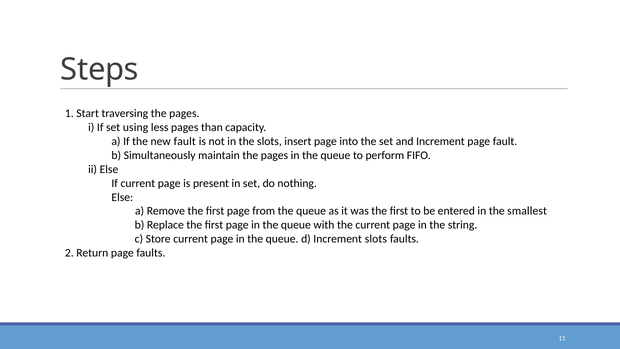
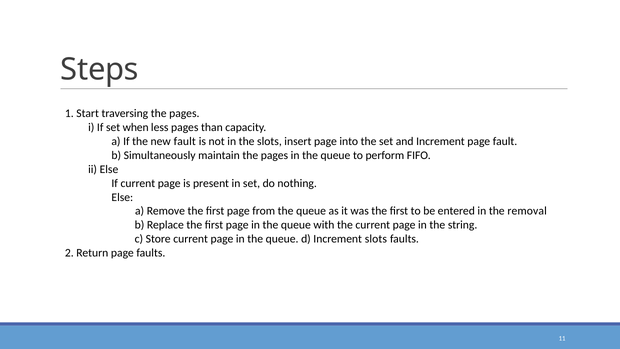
using: using -> when (136, 127)
smallest: smallest -> removal (527, 211)
